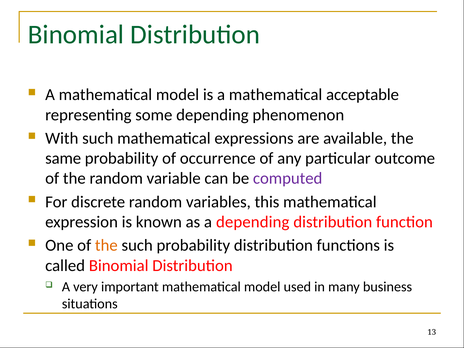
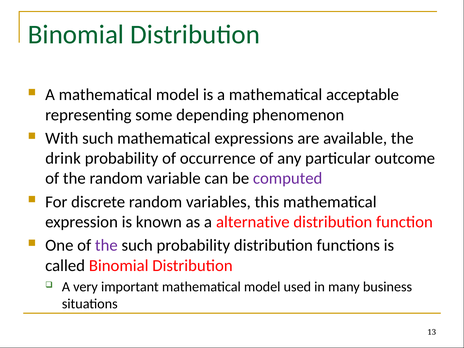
same: same -> drink (63, 158)
a depending: depending -> alternative (253, 222)
the colour: orange -> purple (106, 245)
